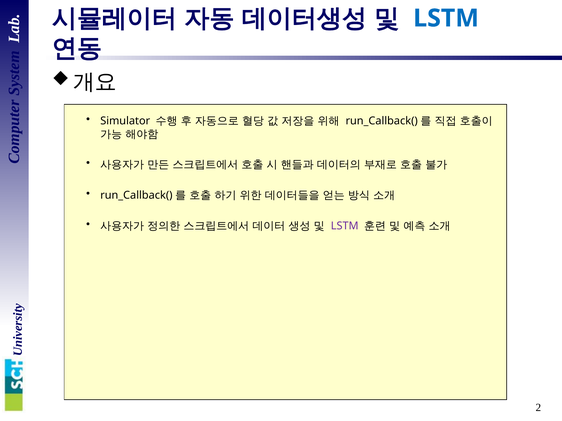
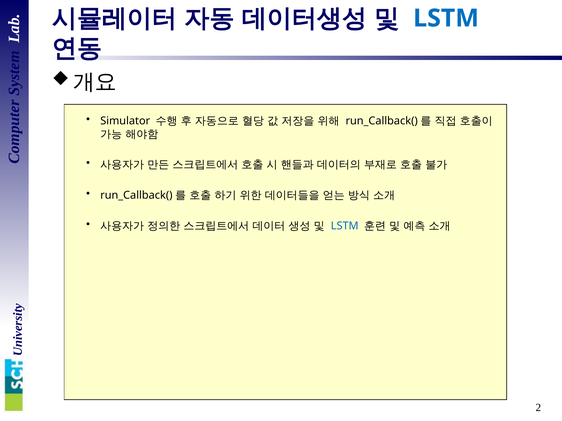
LSTM colour: purple -> blue (345, 226)
